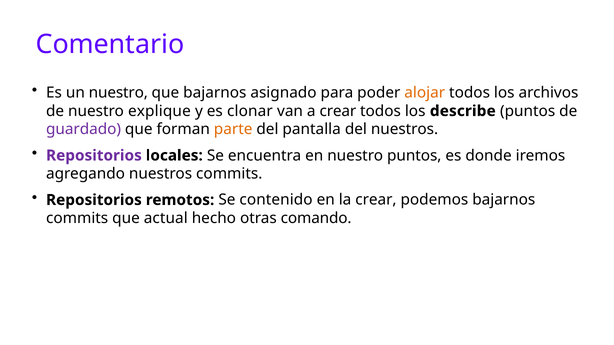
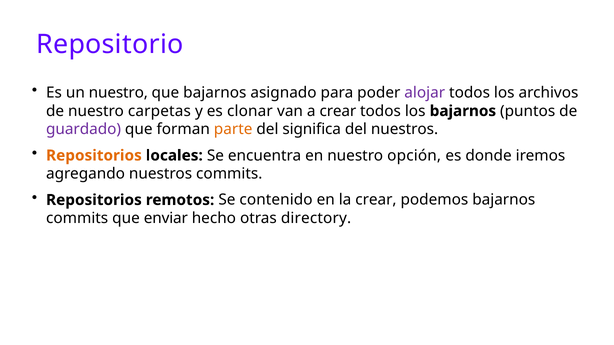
Comentario: Comentario -> Repositorio (110, 44)
alojar colour: orange -> purple (425, 93)
explique: explique -> carpetas (159, 111)
los describe: describe -> bajarnos (463, 111)
pantalla: pantalla -> significa (312, 130)
Repositorios colour: purple -> orange (94, 156)
nuestro puntos: puntos -> opción (414, 156)
actual: actual -> enviar (166, 219)
comando: comando -> directory (316, 219)
